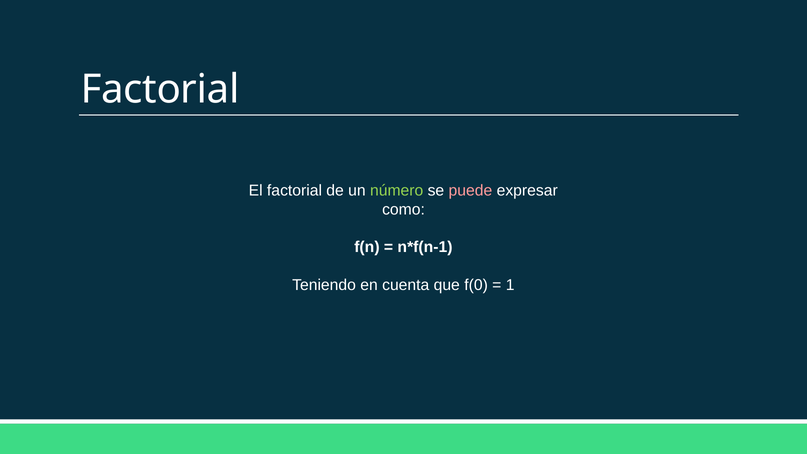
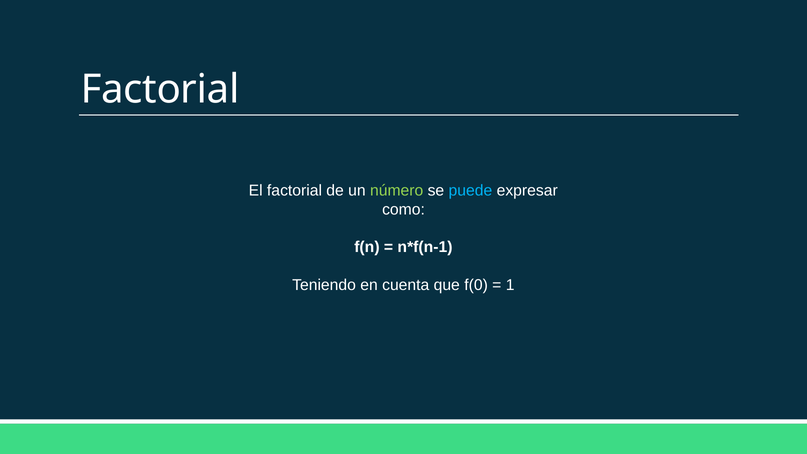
puede colour: pink -> light blue (470, 191)
